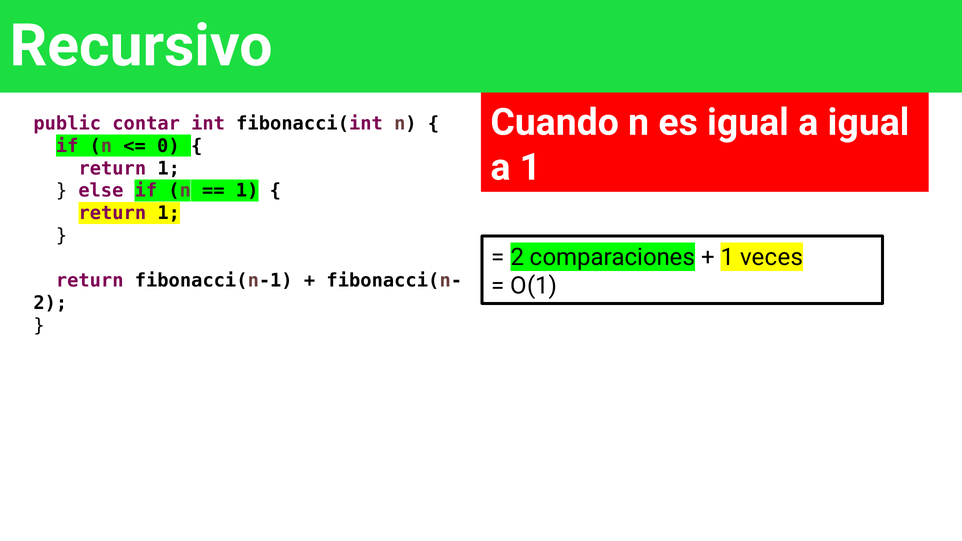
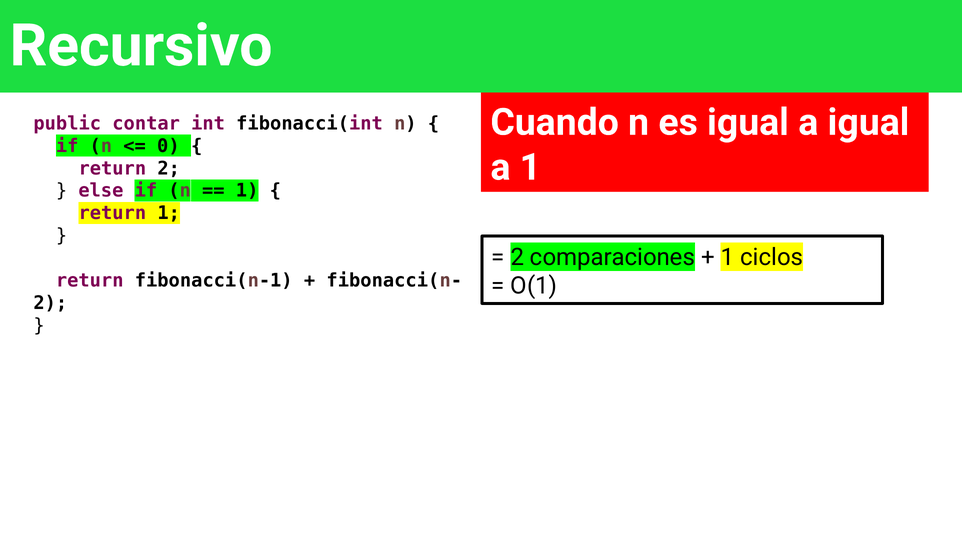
1: 1 -> 2 (169, 168)
veces: veces -> ciclos (772, 257)
